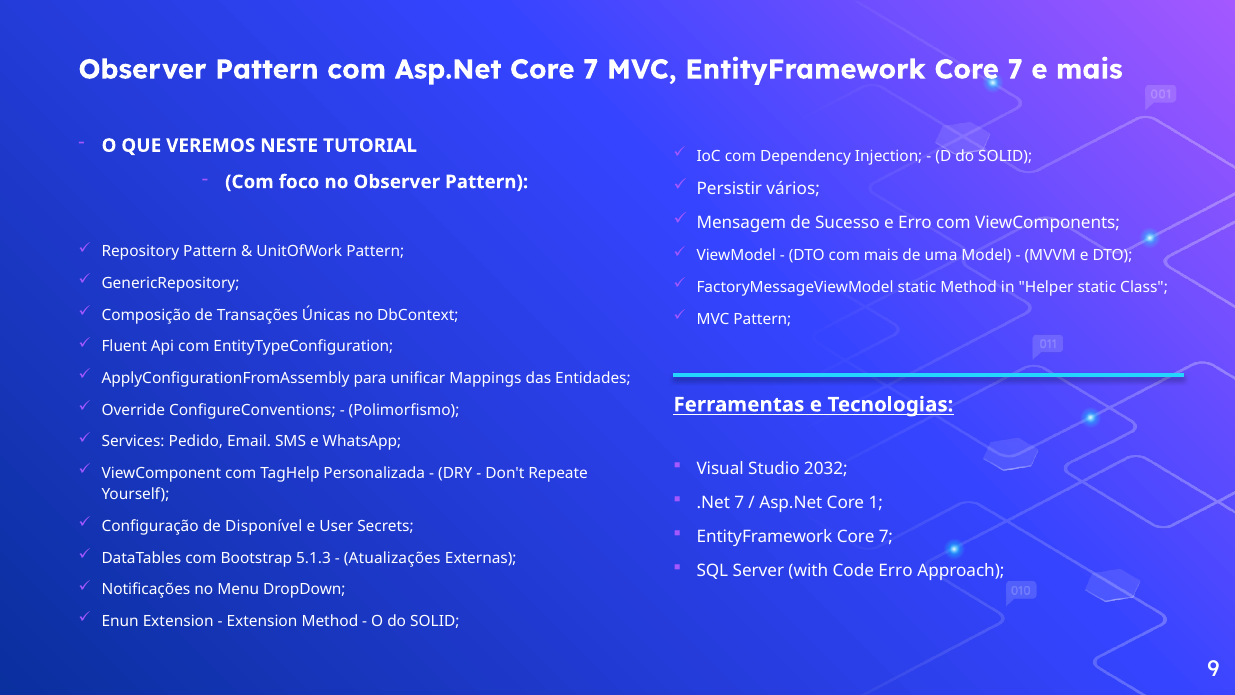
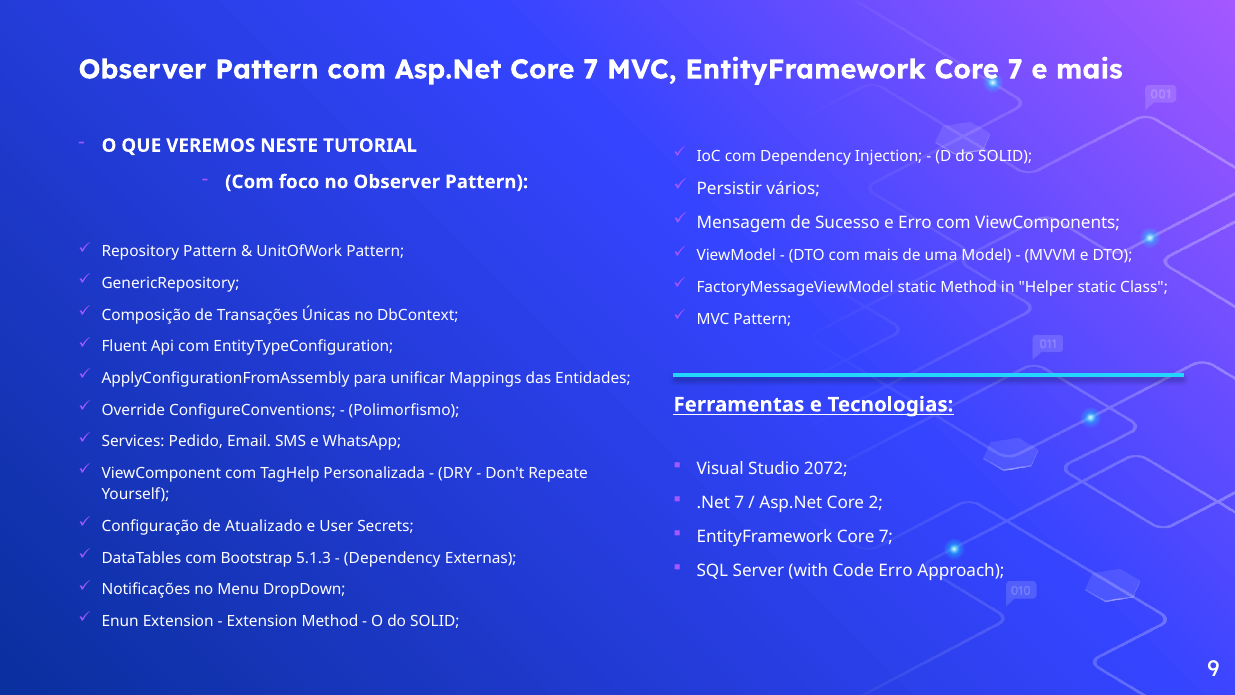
2032: 2032 -> 2072 (826, 469)
1: 1 -> 2 (876, 503)
Disponível: Disponível -> Atualizado (264, 526)
Atualizações: Atualizações -> Dependency (392, 558)
